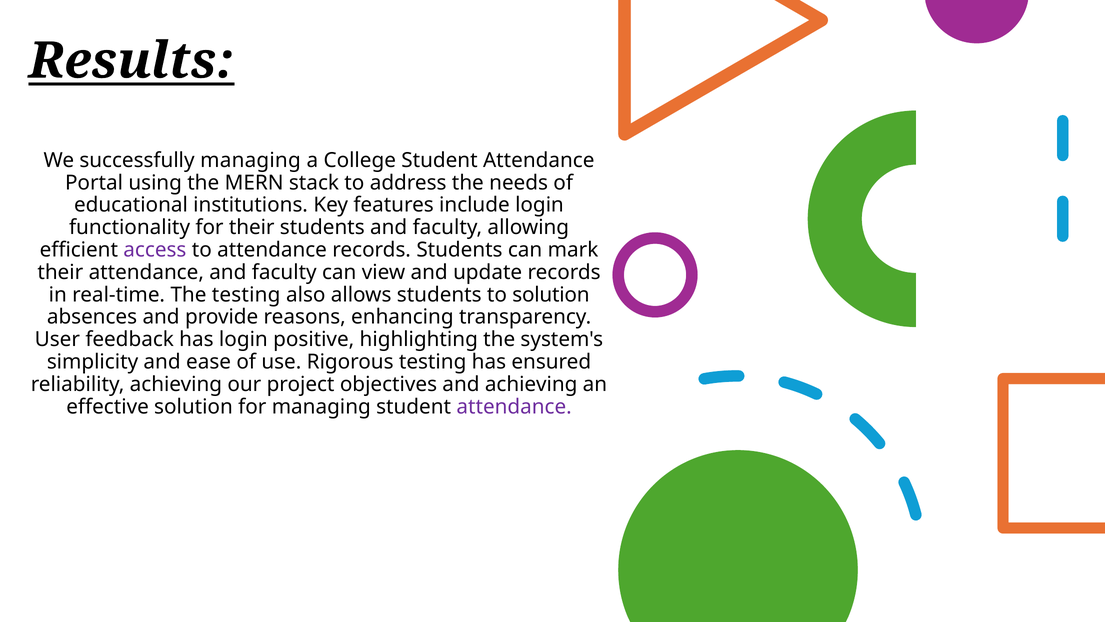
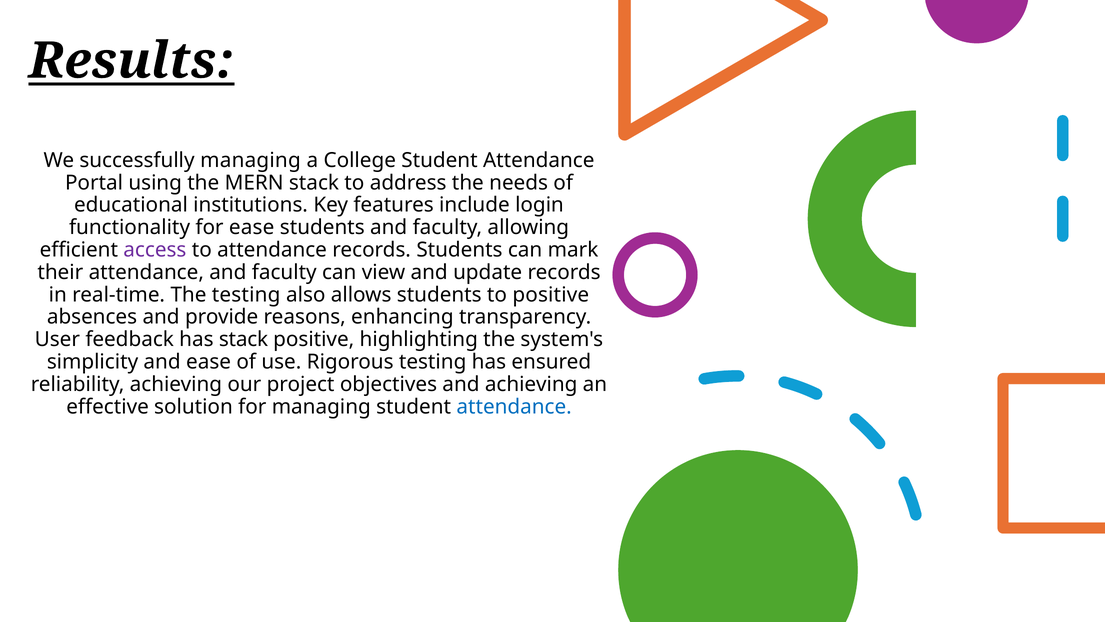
for their: their -> ease (252, 227)
to solution: solution -> positive (551, 294)
has login: login -> stack (244, 339)
attendance colour: purple -> blue (514, 406)
